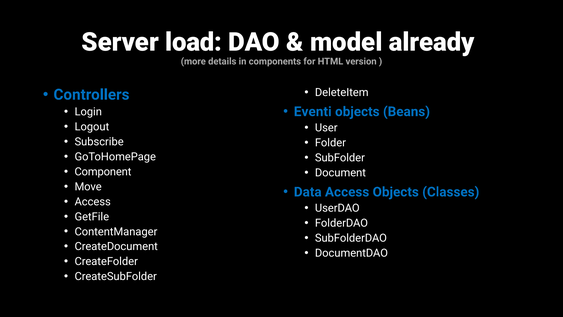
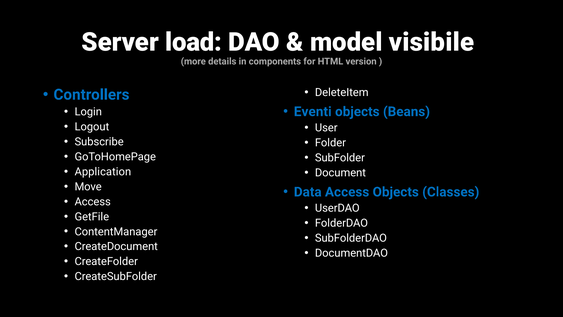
already: already -> visibile (432, 42)
Component: Component -> Application (103, 172)
